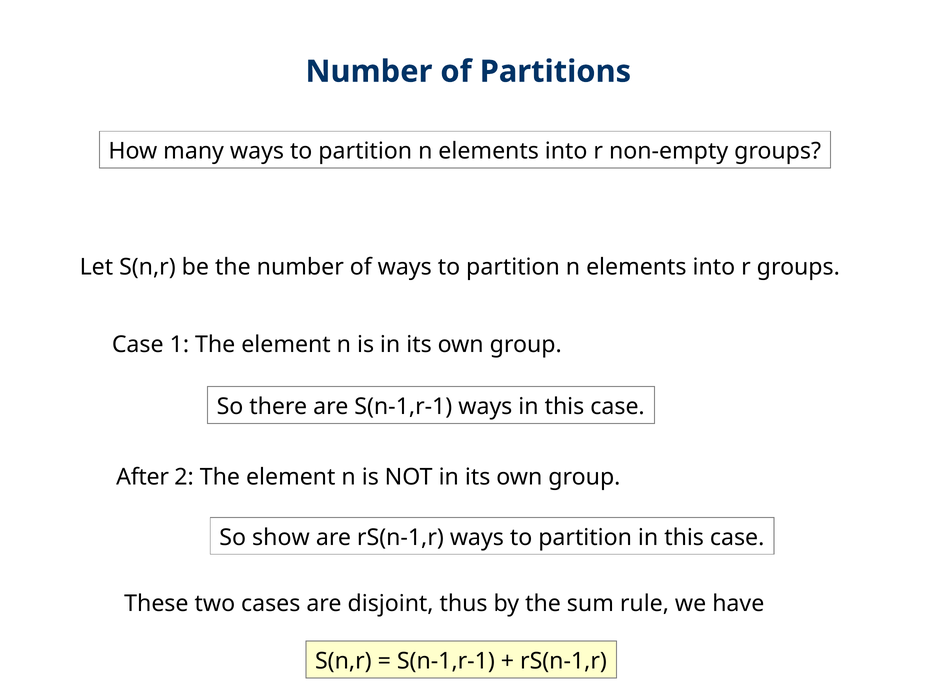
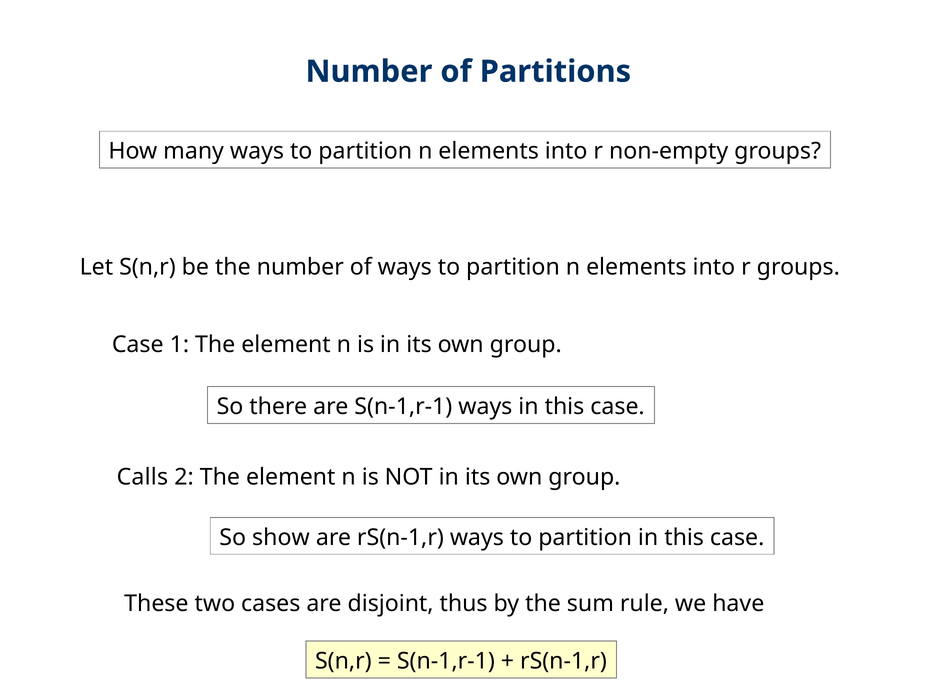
After: After -> Calls (142, 477)
